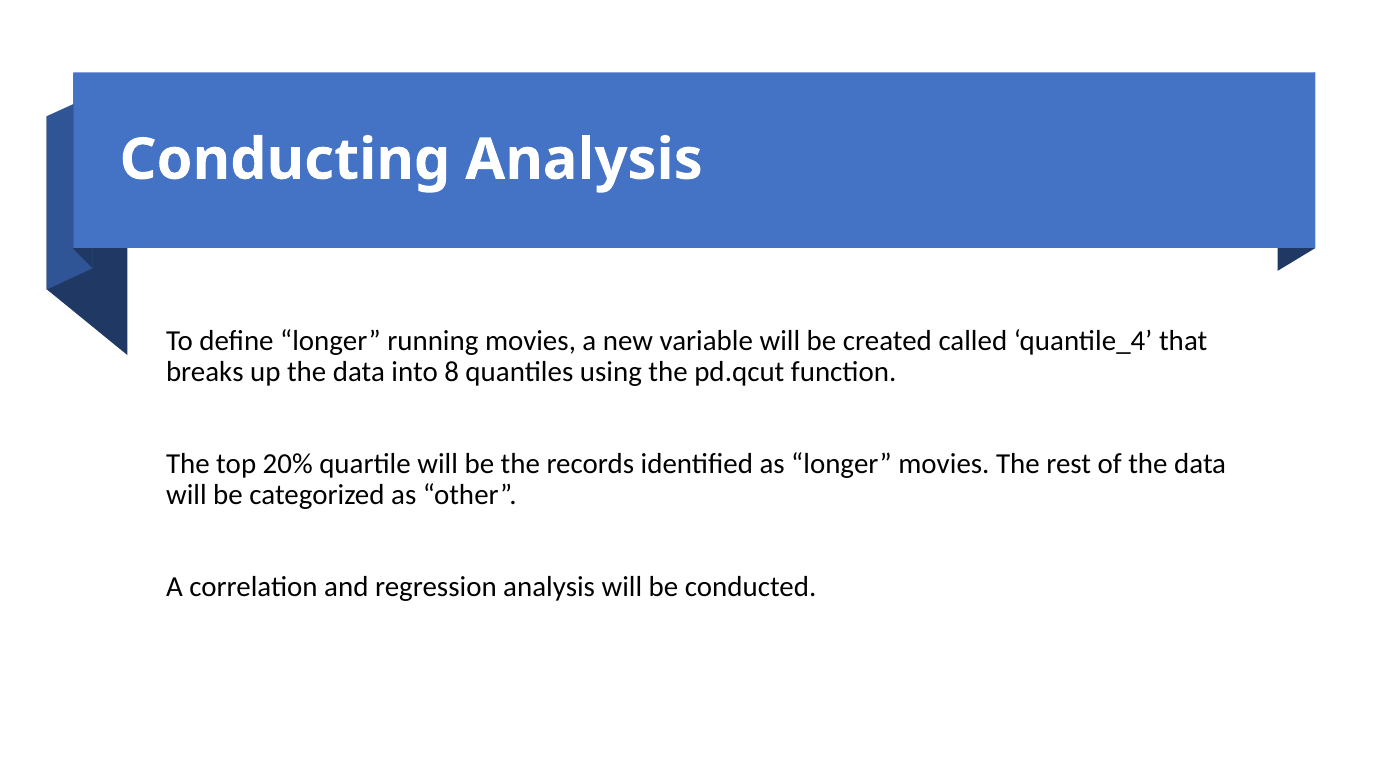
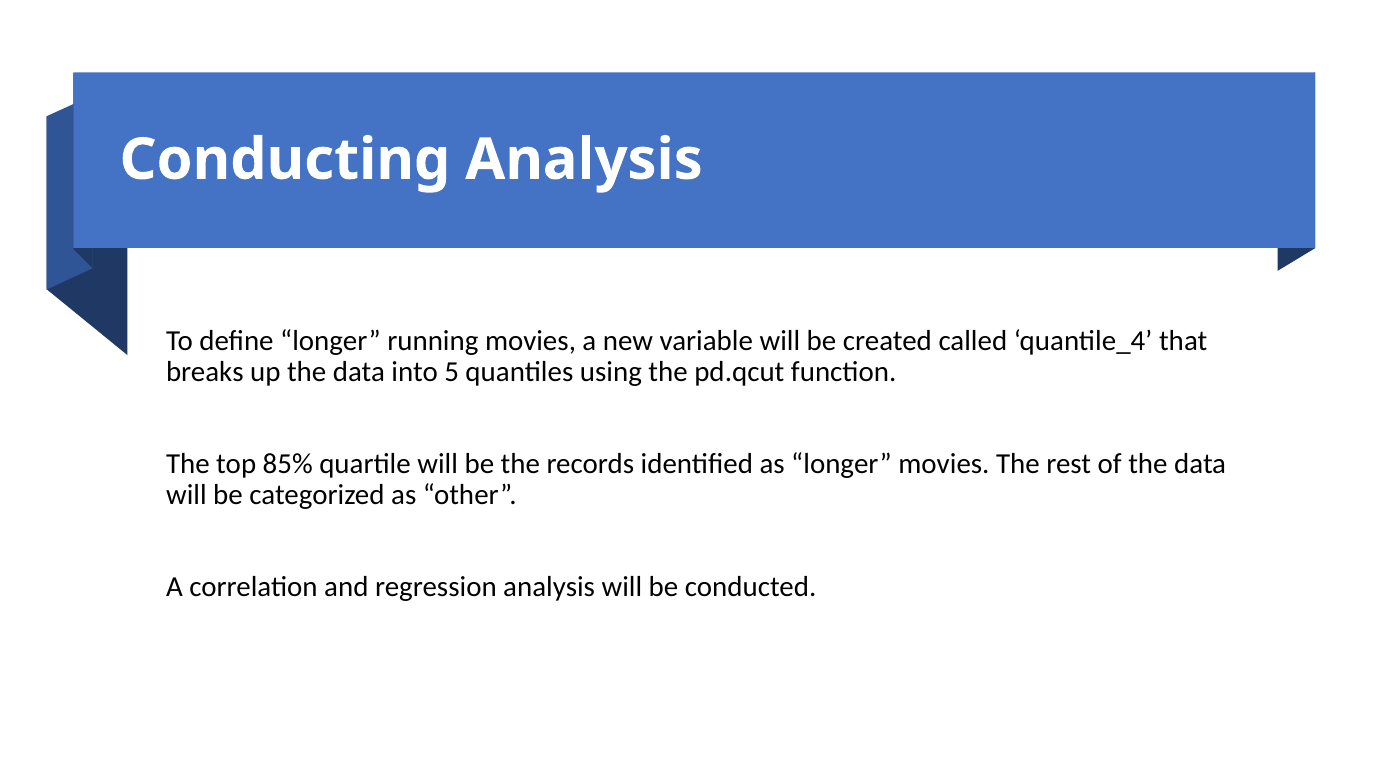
8: 8 -> 5 (452, 372)
20%: 20% -> 85% (288, 464)
